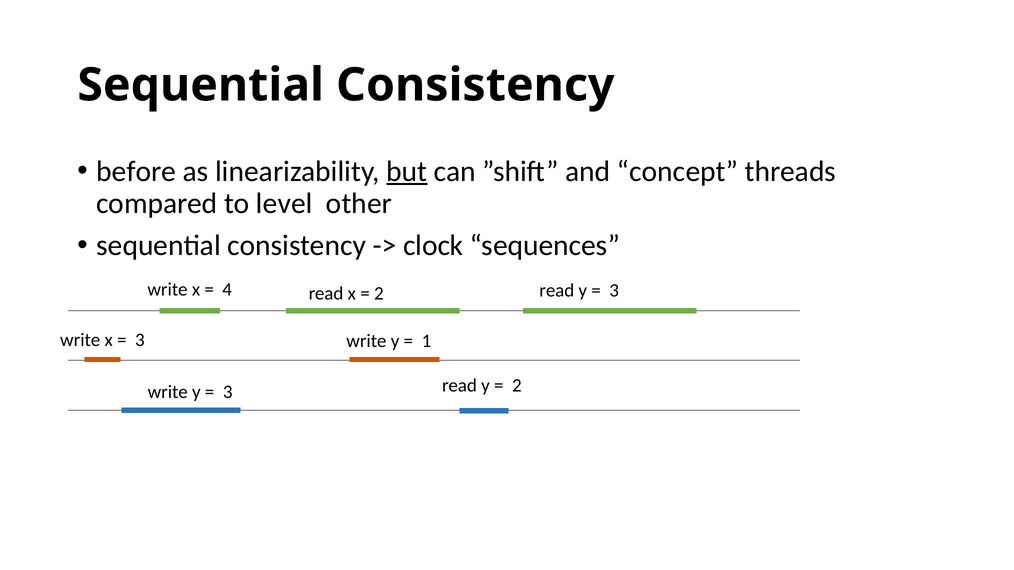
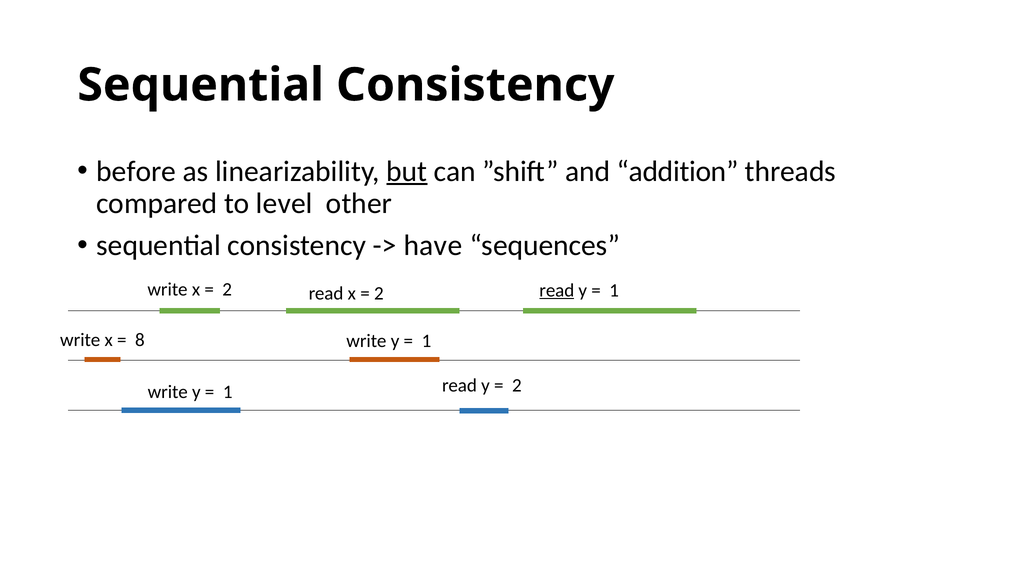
concept: concept -> addition (678, 171)
clock: clock -> have (433, 246)
4: 4 -> 2 (227, 290)
read underline: none -> present (557, 291)
3: 3 -> 1 (614, 291)
3: 3 -> 8 (140, 340)
3: 3 -> 1 (228, 392)
